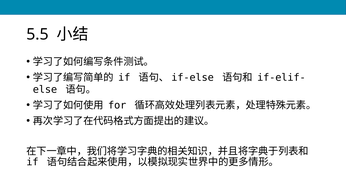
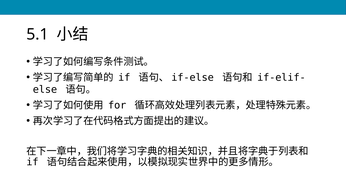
5.5: 5.5 -> 5.1 (38, 34)
